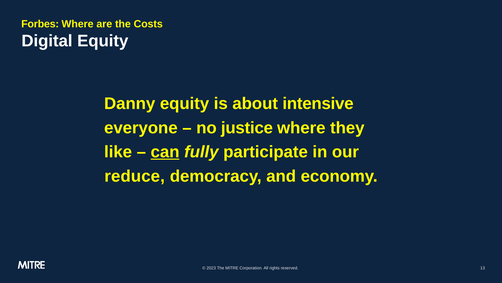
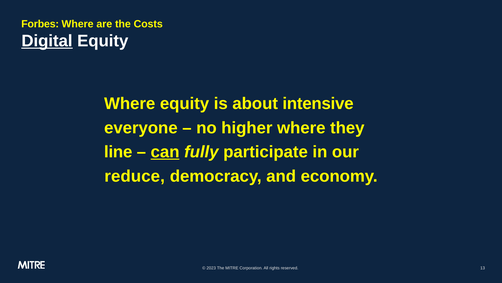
Digital underline: none -> present (47, 41)
Danny: Danny -> Where (130, 103)
justice: justice -> higher (247, 128)
like: like -> line (118, 152)
